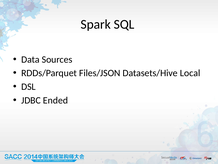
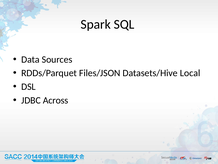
Ended: Ended -> Across (56, 100)
